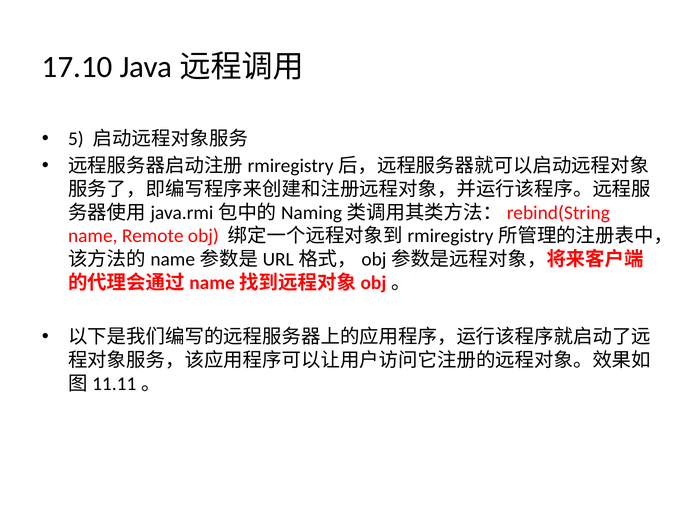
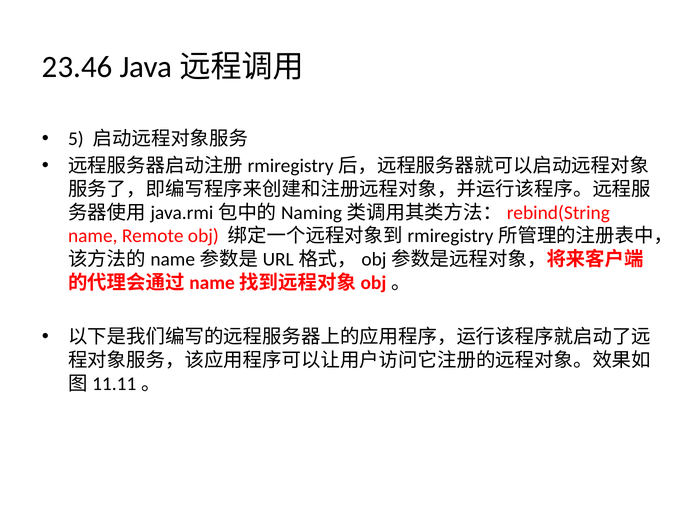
17.10: 17.10 -> 23.46 (77, 67)
